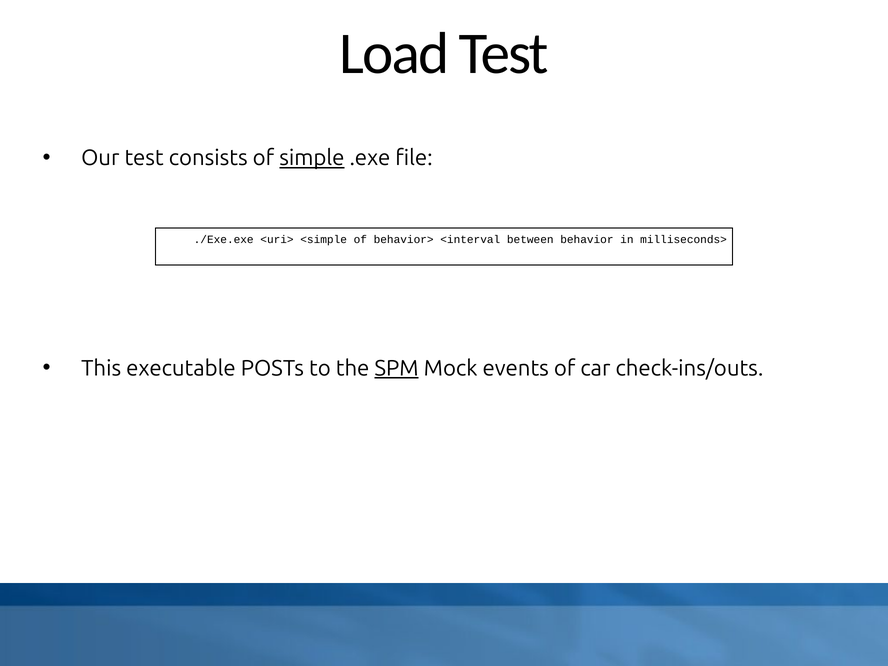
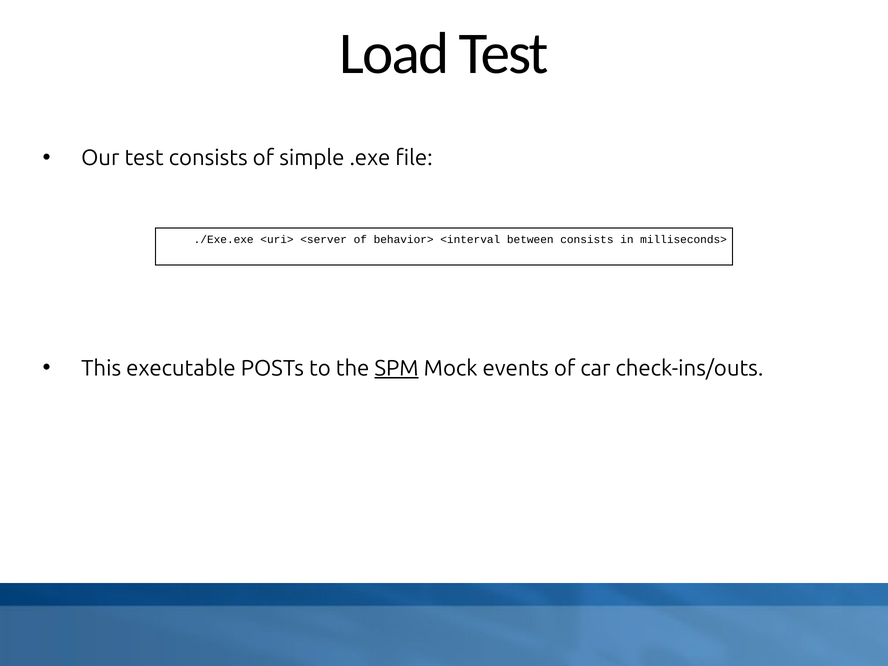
simple underline: present -> none (312, 158)
<simple: <simple -> <server (324, 240)
between behavior: behavior -> consists (587, 240)
